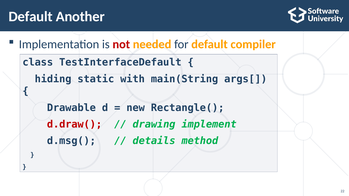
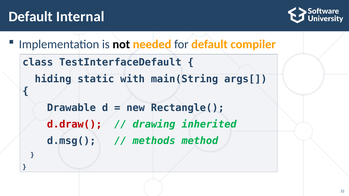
Another: Another -> Internal (80, 17)
not colour: red -> black (121, 44)
implement: implement -> inherited (209, 124)
details: details -> methods (154, 141)
